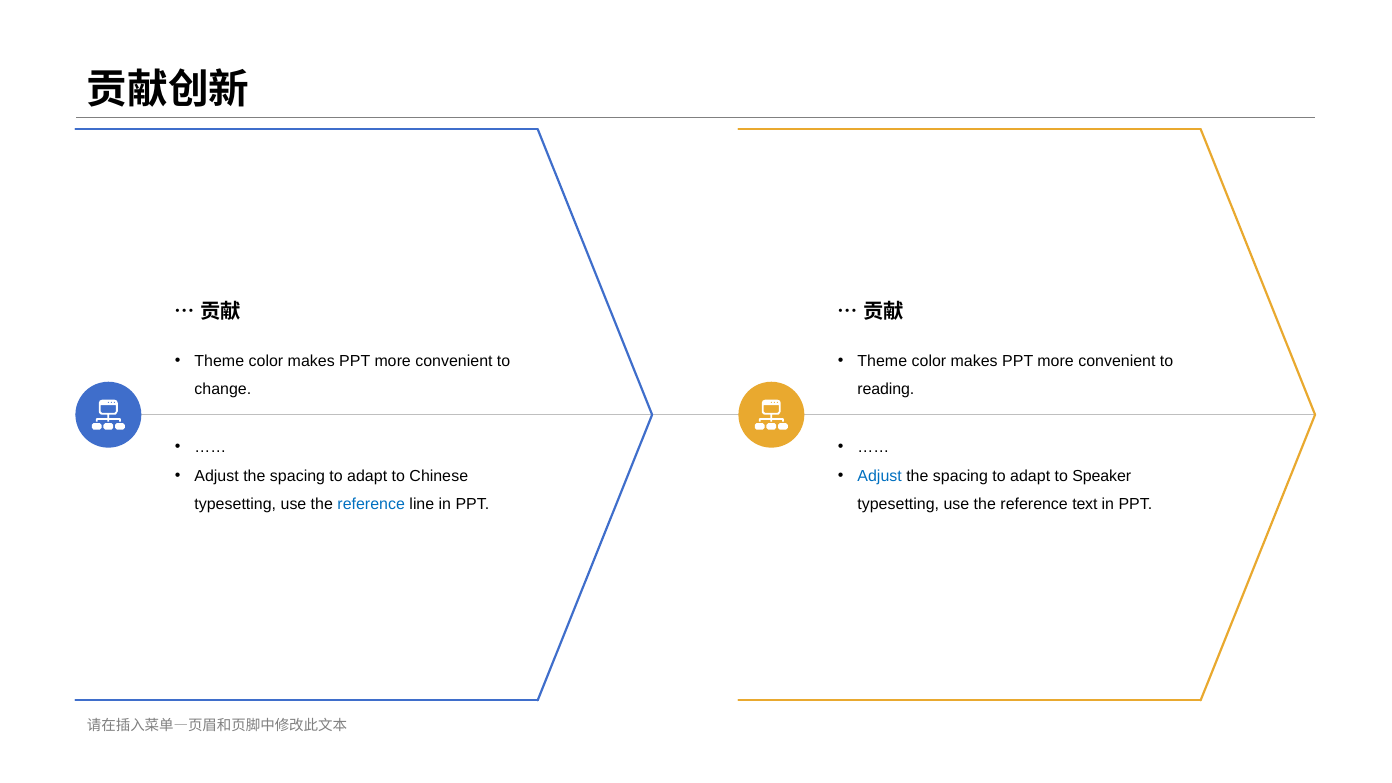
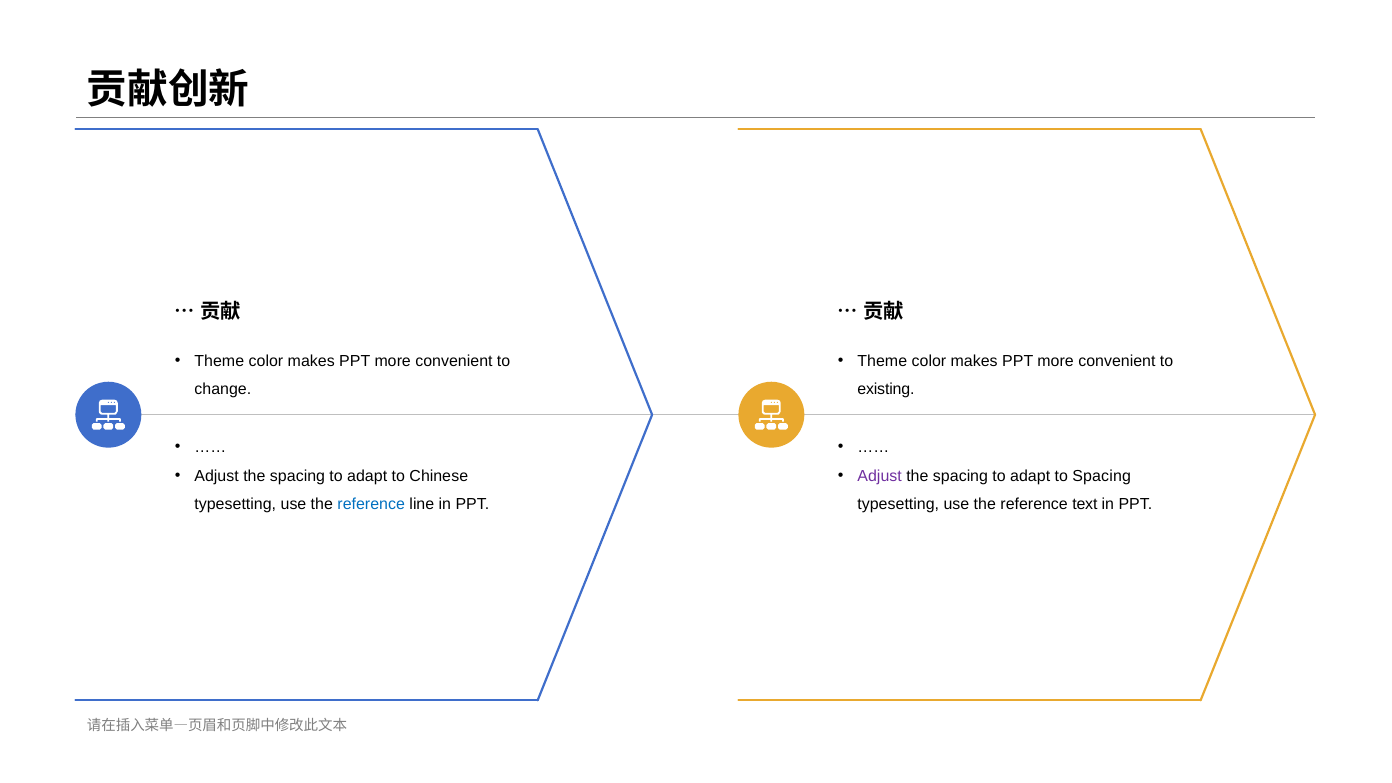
reading: reading -> existing (886, 390)
Adjust colour: blue -> purple (880, 476)
to Speaker: Speaker -> Spacing (1102, 476)
